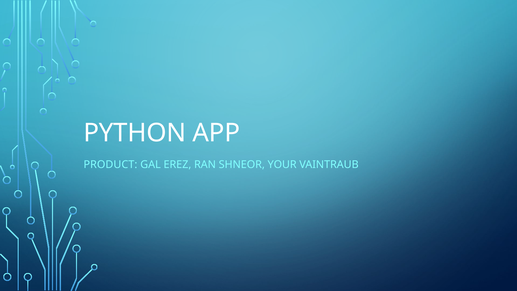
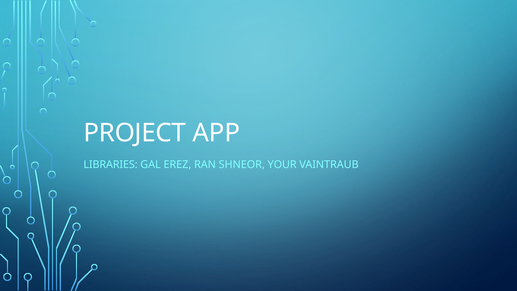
PYTHON: PYTHON -> PROJECT (135, 133)
PRODUCT: PRODUCT -> LIBRARIES (111, 164)
